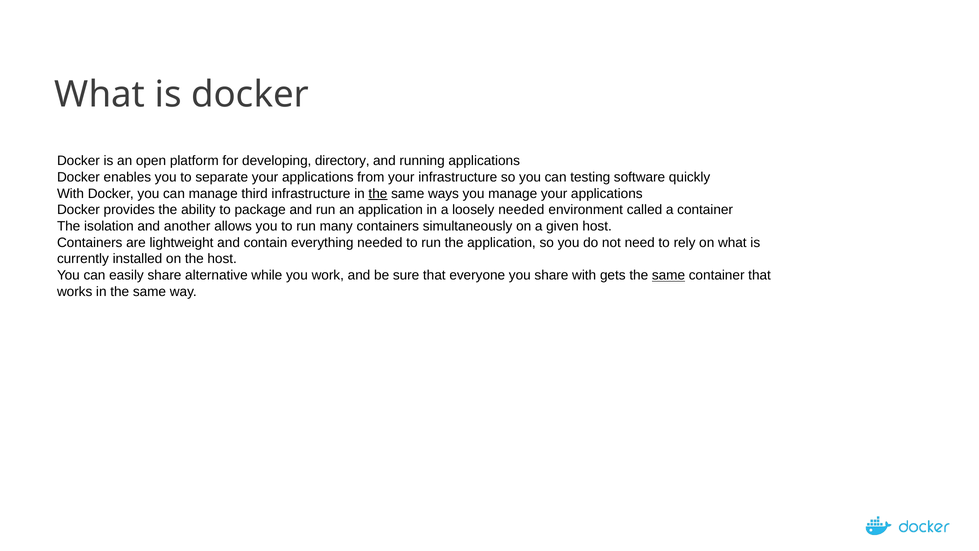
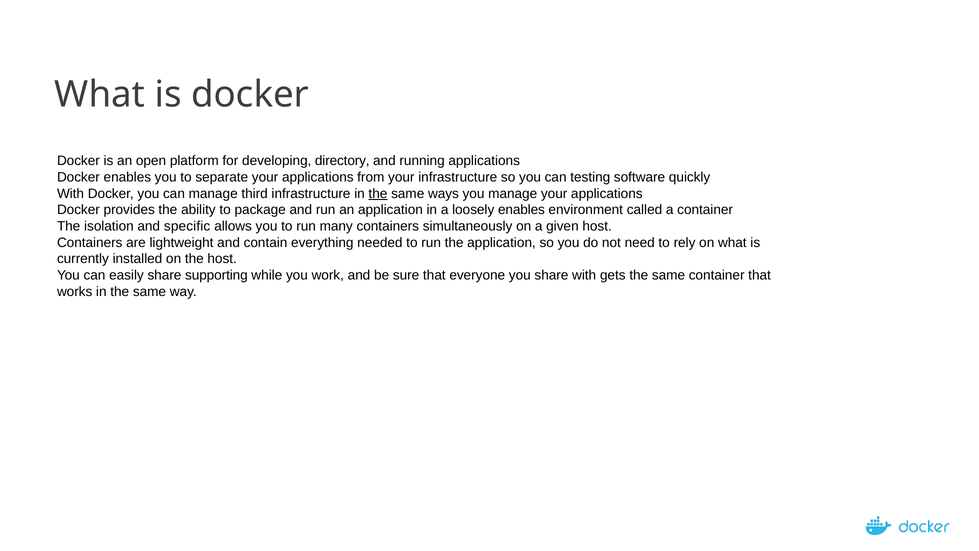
loosely needed: needed -> enables (521, 210)
another: another -> specific (187, 226)
alternative: alternative -> supporting (216, 275)
same underline: present -> none (668, 275)
